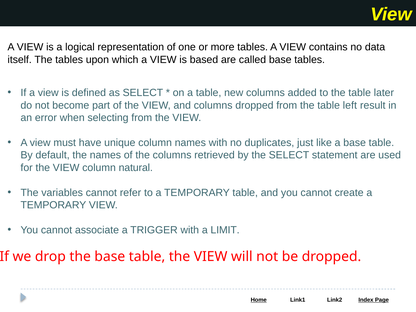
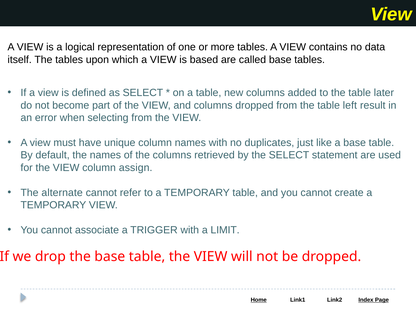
natural: natural -> assign (136, 168)
variables: variables -> alternate (62, 193)
